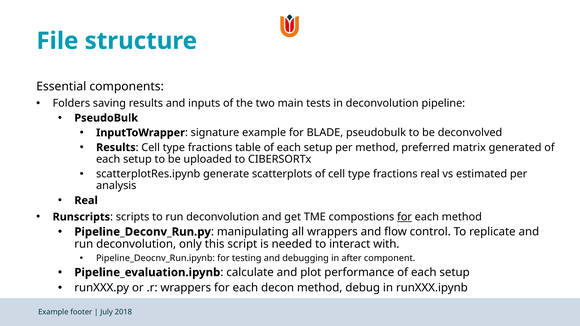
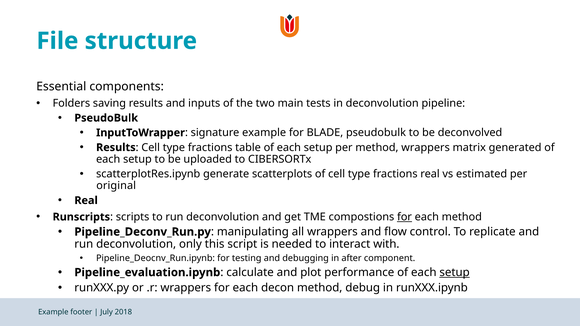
method preferred: preferred -> wrappers (426, 148)
analysis: analysis -> original (116, 186)
setup underline: none -> present (455, 273)
